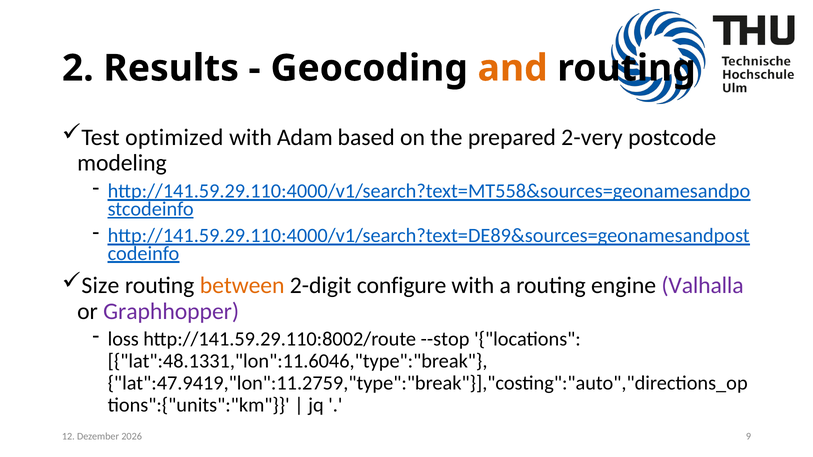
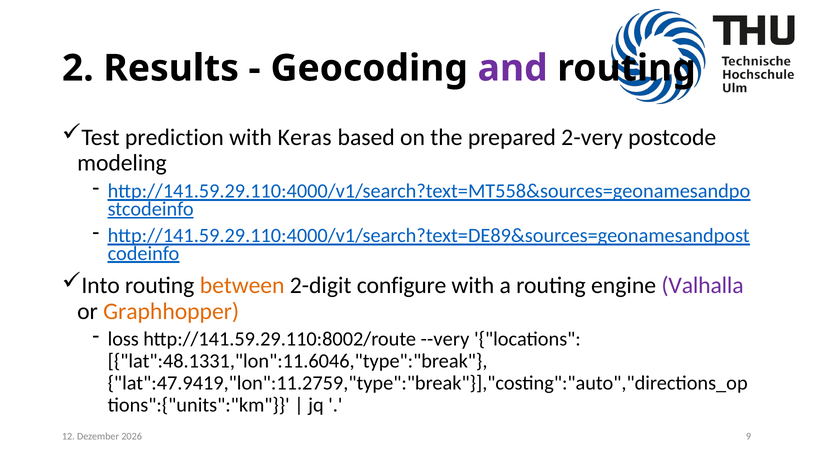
and colour: orange -> purple (513, 68)
optimized: optimized -> prediction (174, 137)
Adam: Adam -> Keras (305, 137)
Size: Size -> Into (101, 286)
Graphhopper colour: purple -> orange (171, 311)
--stop: --stop -> --very (445, 339)
